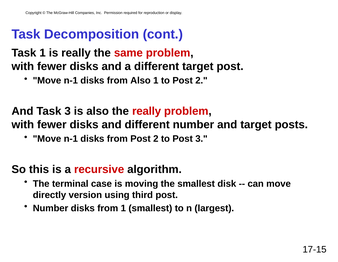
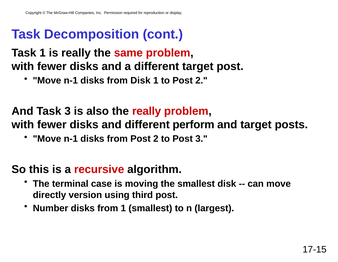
from Also: Also -> Disk (140, 80)
different number: number -> perform (194, 124)
